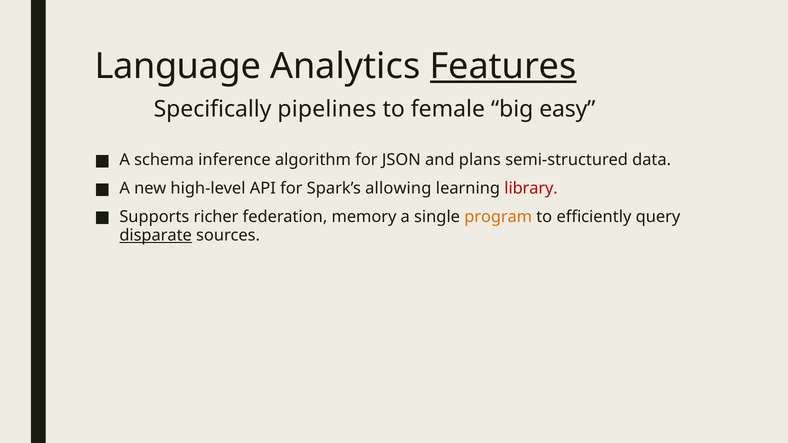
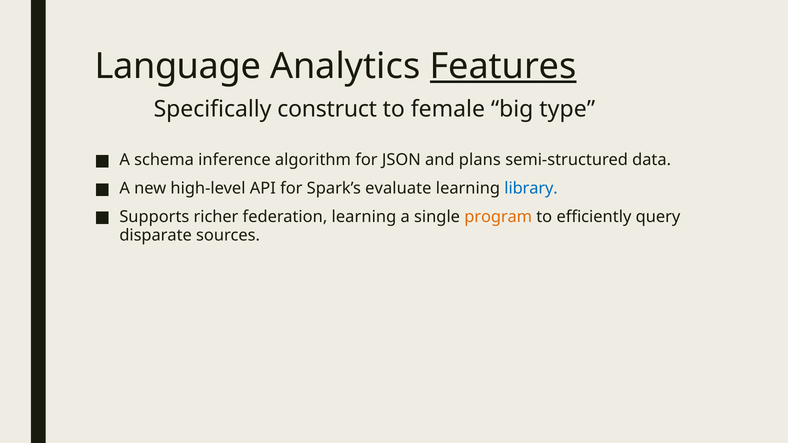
pipelines: pipelines -> construct (327, 109)
easy: easy -> type (567, 109)
allowing: allowing -> evaluate (398, 188)
library colour: red -> blue (531, 188)
federation memory: memory -> learning (364, 217)
disparate underline: present -> none (156, 235)
